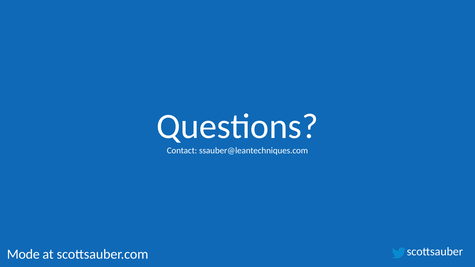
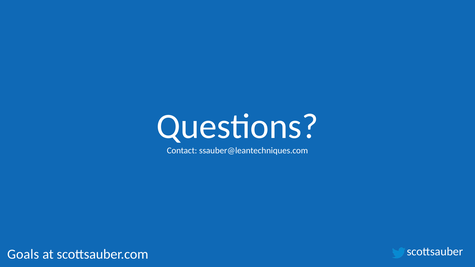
Mode: Mode -> Goals (23, 255)
